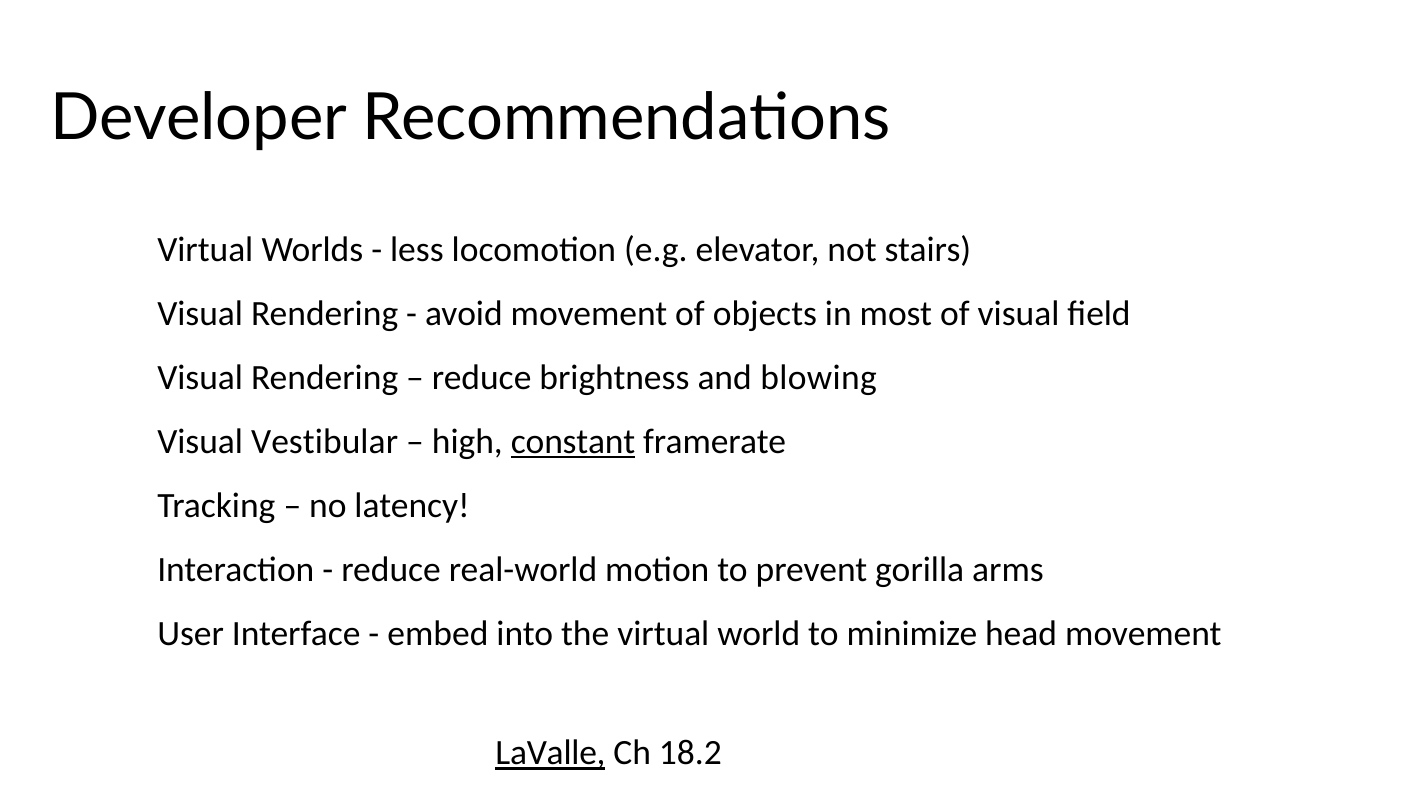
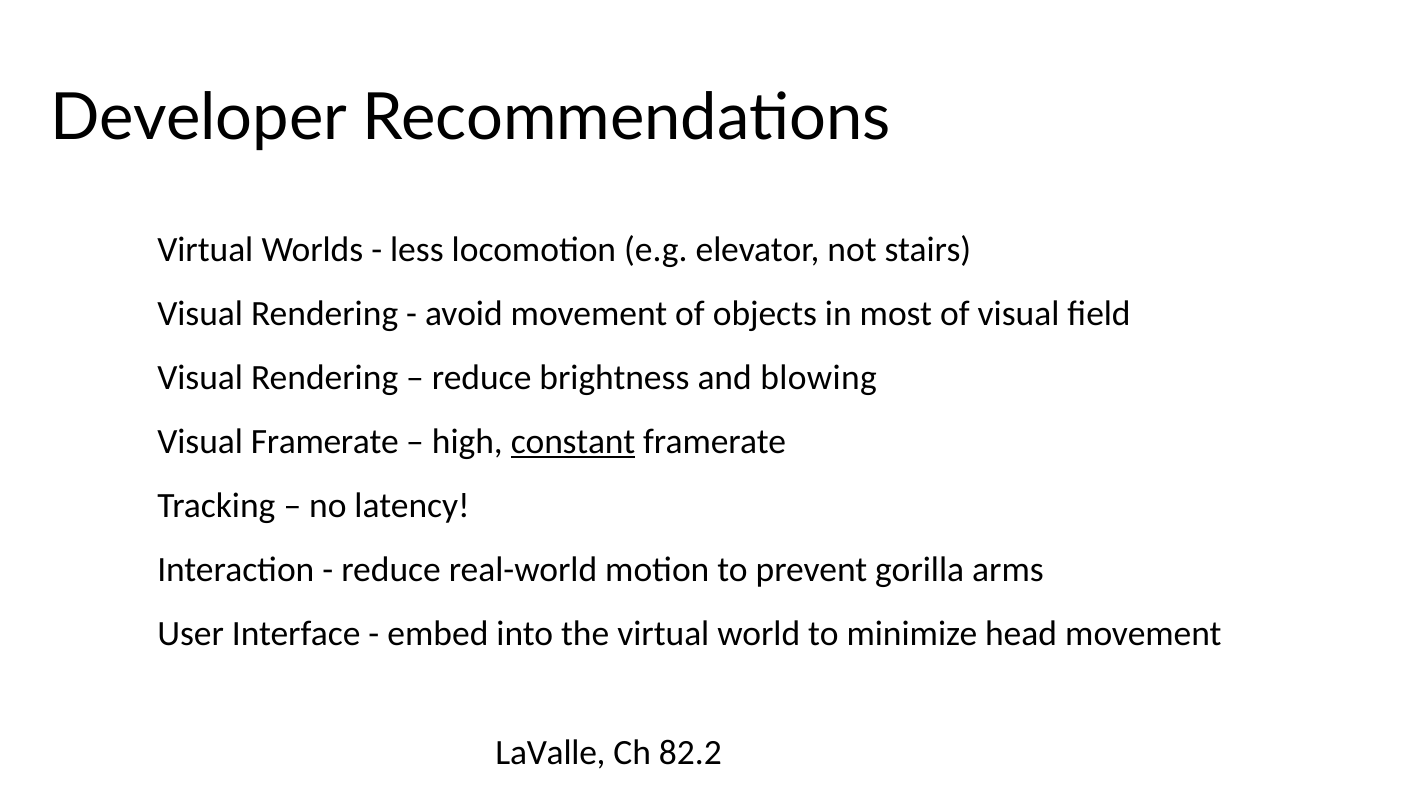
Visual Vestibular: Vestibular -> Framerate (325, 442)
LaValle underline: present -> none (550, 753)
18.2: 18.2 -> 82.2 (690, 753)
